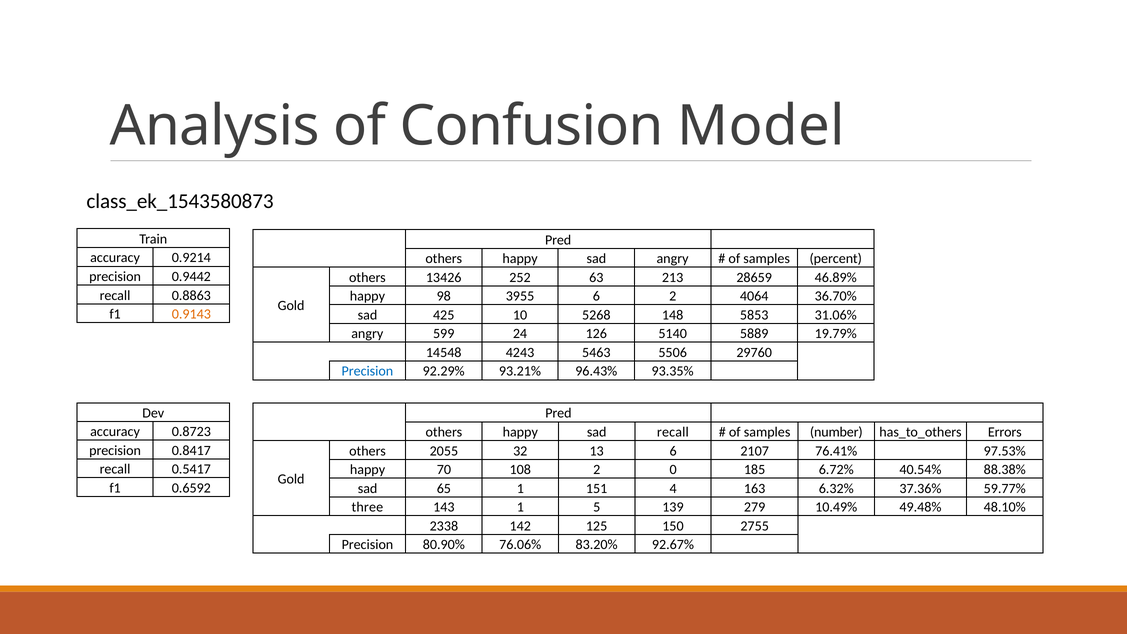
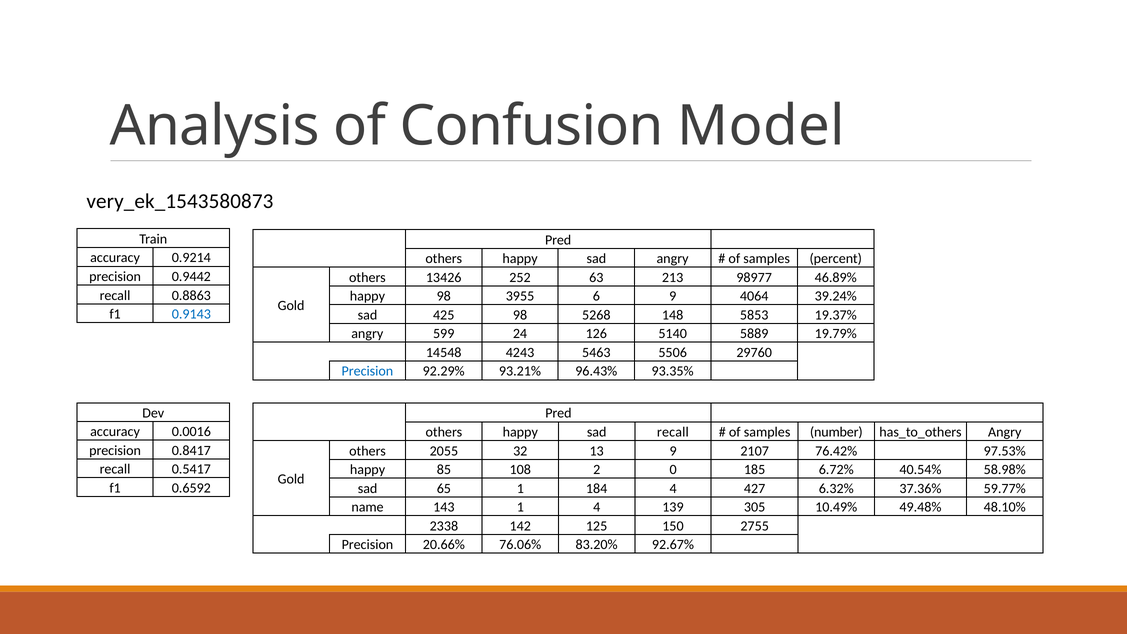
class_ek_1543580873: class_ek_1543580873 -> very_ek_1543580873 (180, 201)
28659: 28659 -> 98977 (754, 277)
6 2: 2 -> 9 (673, 296)
36.70%: 36.70% -> 39.24% (836, 296)
0.9143 colour: orange -> blue (191, 314)
425 10: 10 -> 98 (520, 315)
31.06%: 31.06% -> 19.37% (836, 315)
0.8723: 0.8723 -> 0.0016 (191, 432)
Errors: Errors -> Angry (1005, 432)
13 6: 6 -> 9 (673, 451)
76.41%: 76.41% -> 76.42% (836, 451)
70: 70 -> 85 (444, 470)
88.38%: 88.38% -> 58.98% (1005, 470)
151: 151 -> 184 (597, 488)
163: 163 -> 427 (755, 488)
three: three -> name (367, 507)
1 5: 5 -> 4 (597, 507)
279: 279 -> 305 (755, 507)
80.90%: 80.90% -> 20.66% (444, 545)
